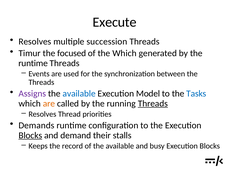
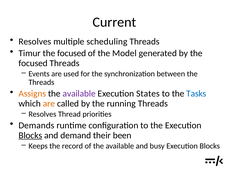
Execute: Execute -> Current (114, 22)
succession: succession -> scheduling (107, 42)
the Which: Which -> Model (125, 53)
runtime: runtime -> focused (33, 63)
Assigns colour: purple -> orange (32, 94)
available colour: blue -> purple (79, 94)
Model: Model -> States (148, 94)
Threads underline: present -> none (153, 104)
stalls: stalls -> been (122, 136)
